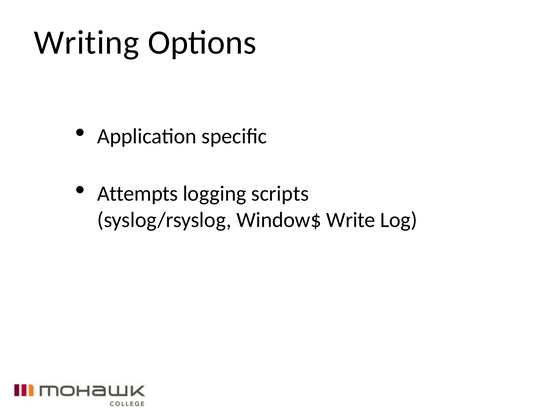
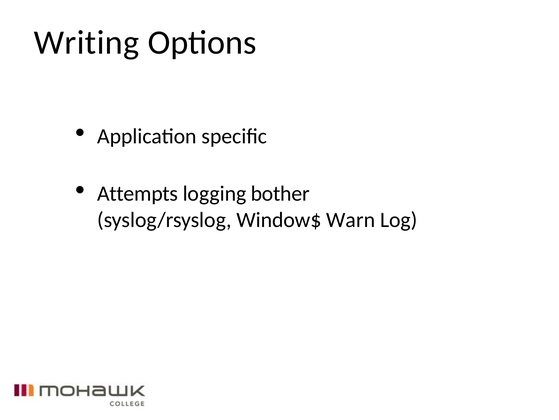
scripts: scripts -> bother (280, 193)
Write: Write -> Warn (351, 219)
